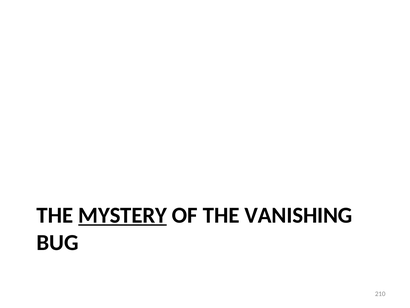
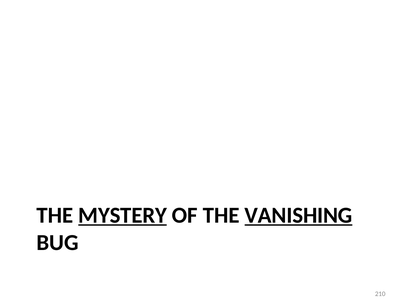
VANISHING underline: none -> present (299, 215)
